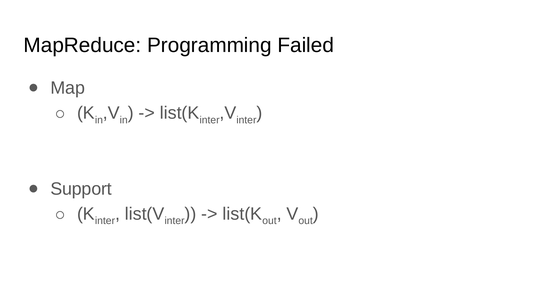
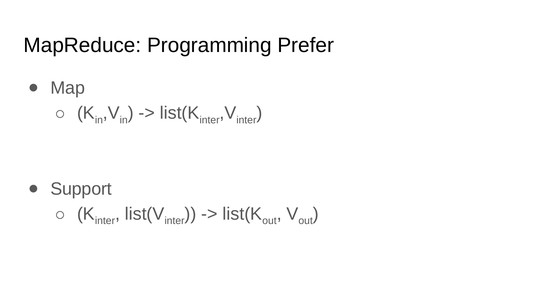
Failed: Failed -> Prefer (306, 45)
